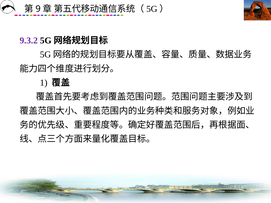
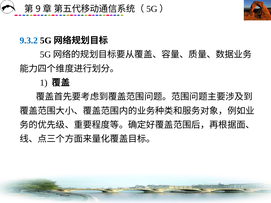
9.3.2 colour: purple -> blue (29, 41)
